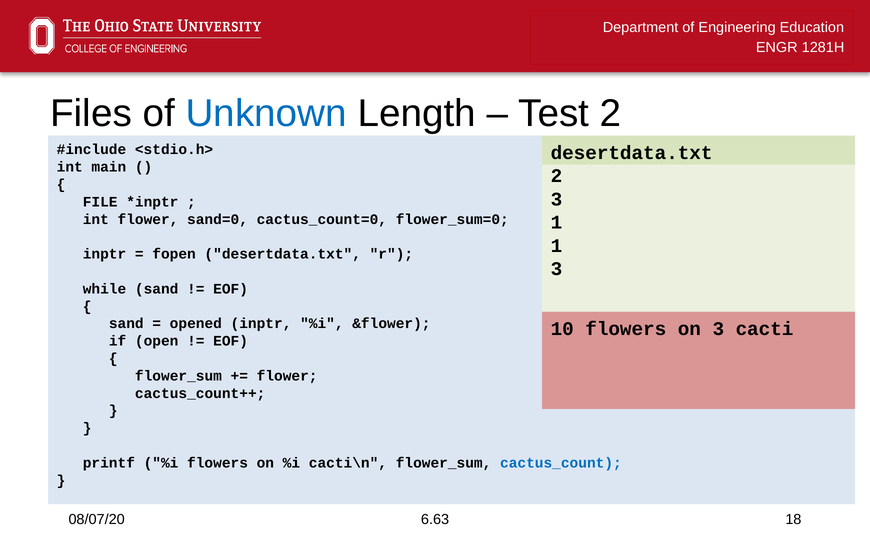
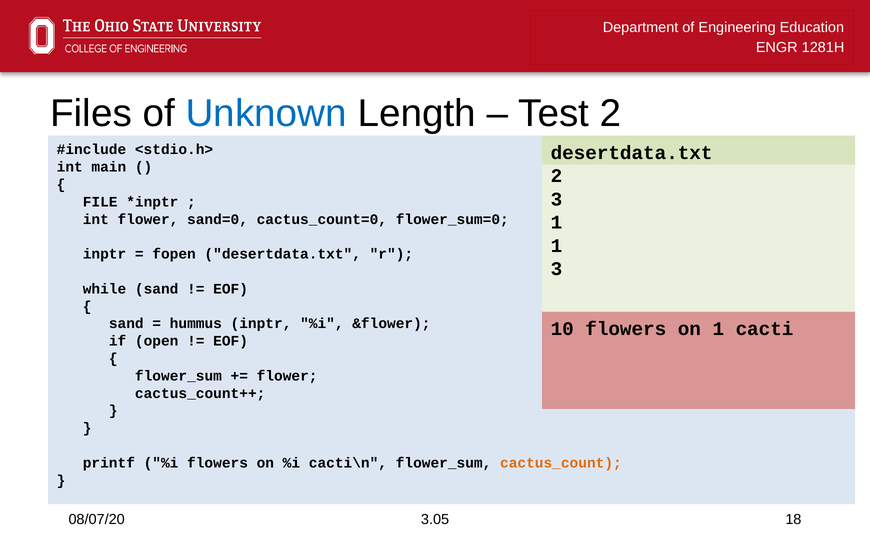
opened: opened -> hummus (196, 324)
on 3: 3 -> 1 (718, 329)
cactus_count colour: blue -> orange (561, 463)
6.63: 6.63 -> 3.05 (435, 519)
